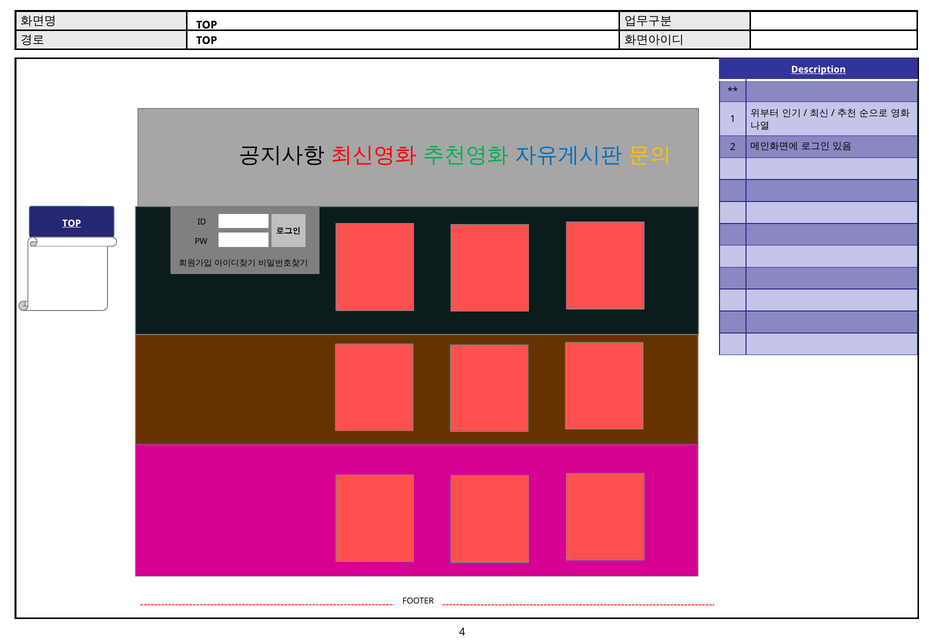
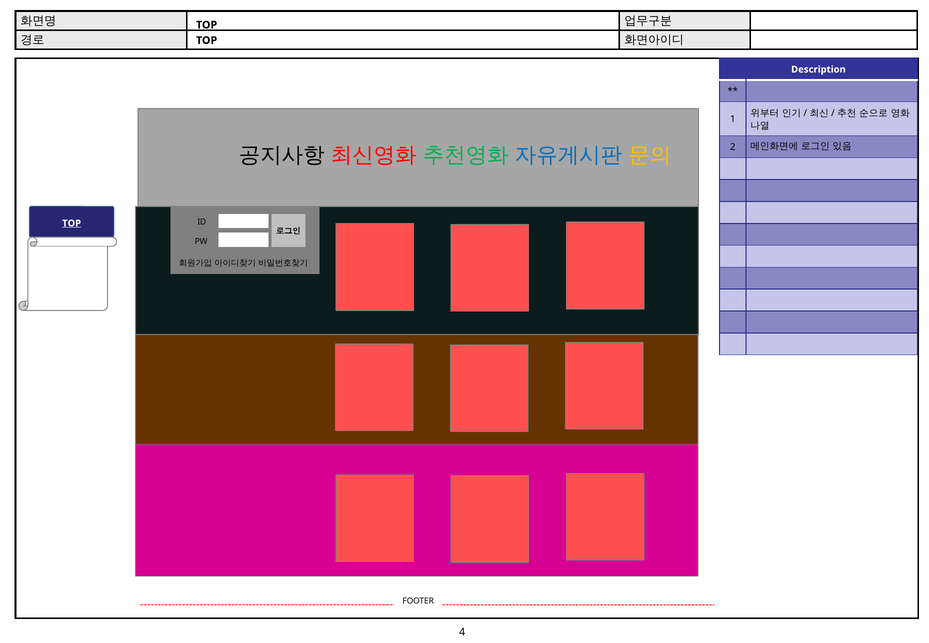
Description underline: present -> none (818, 69)
